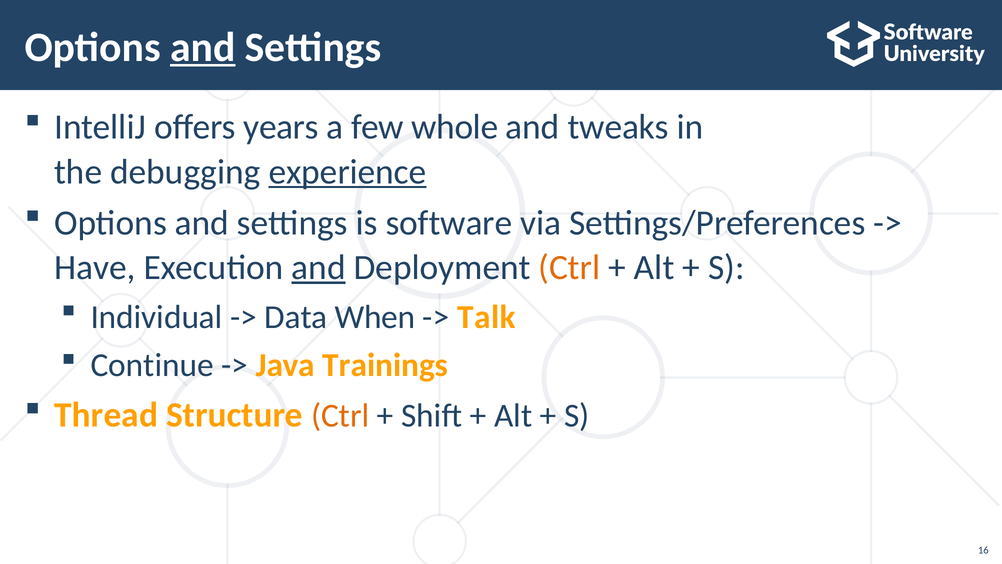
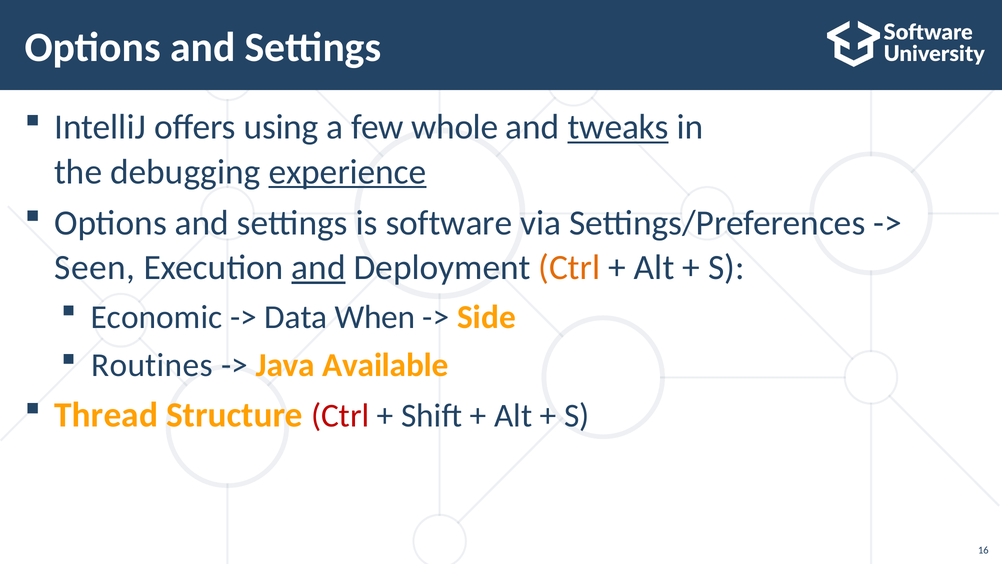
and underline: present -> none (203, 47)
years: years -> using (281, 127)
tweaks underline: none -> present (618, 127)
Have: Have -> Seen (95, 267)
Individual: Individual -> Economic (157, 317)
Talk: Talk -> Side (487, 317)
Continue: Continue -> Routines (152, 365)
Trainings: Trainings -> Available (385, 365)
Ctrl colour: orange -> red (340, 416)
